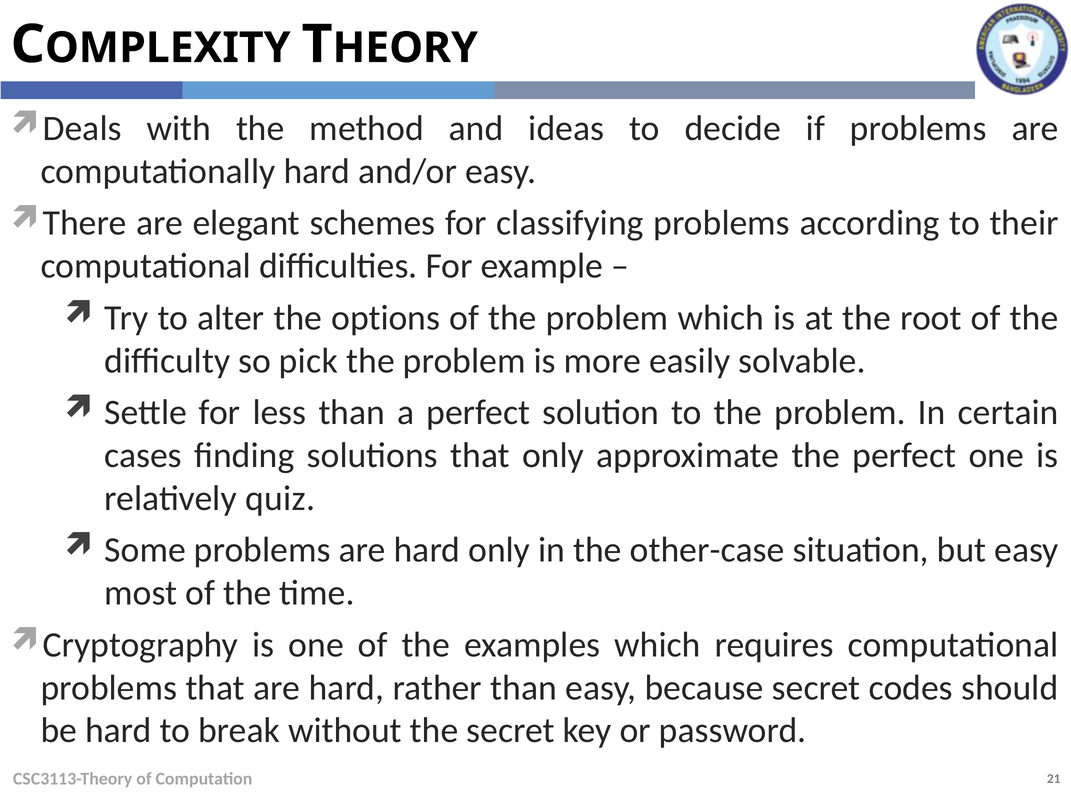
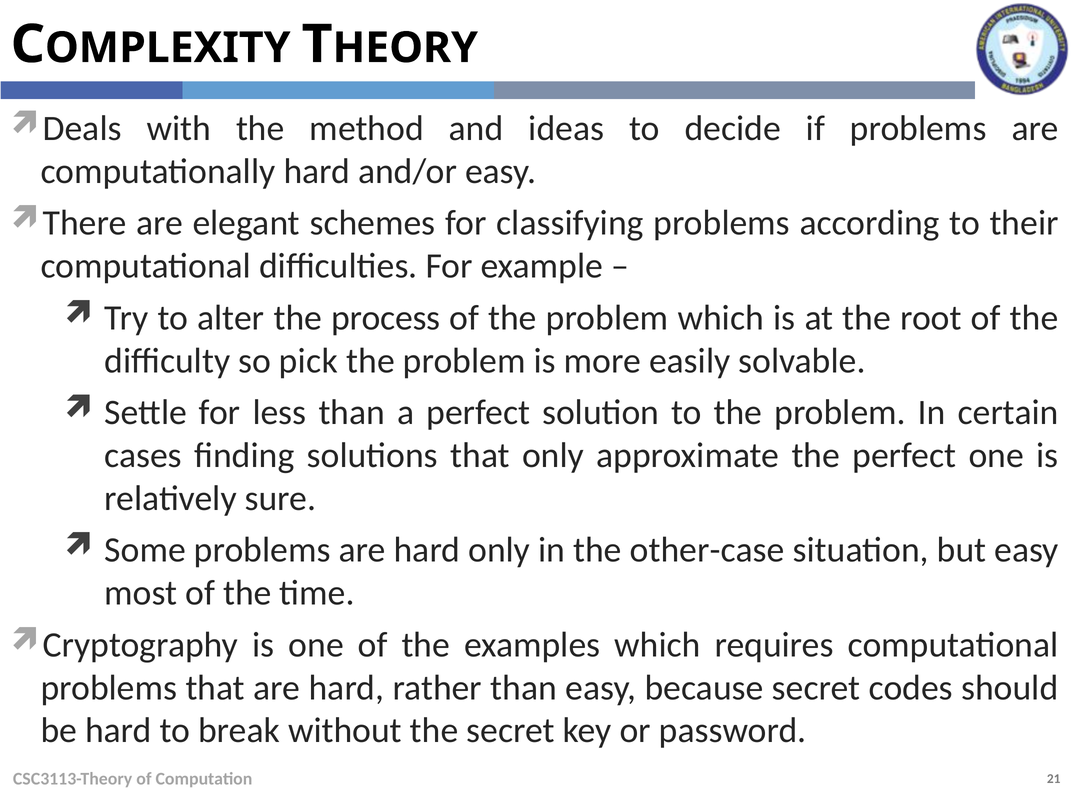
options: options -> process (386, 318)
quiz: quiz -> sure (280, 498)
